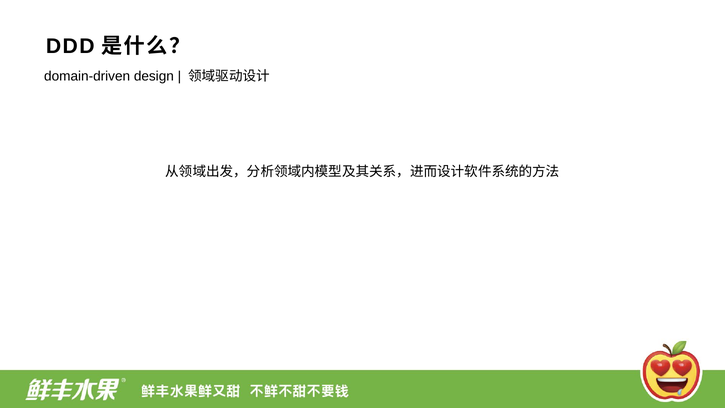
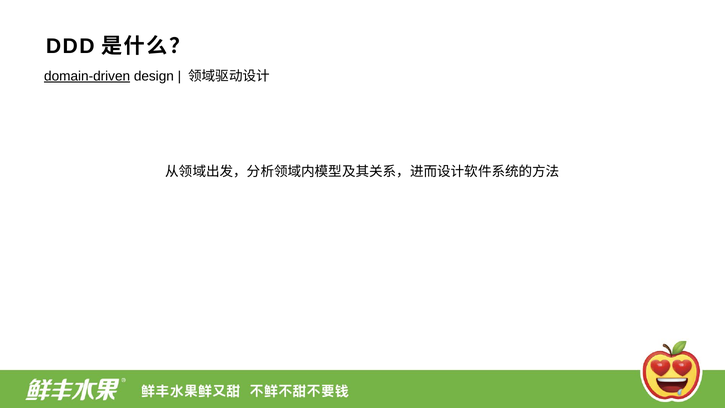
domain-driven underline: none -> present (87, 76)
